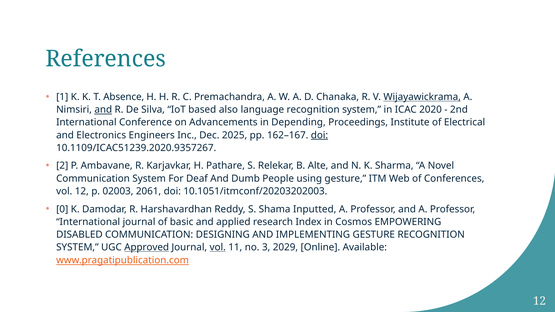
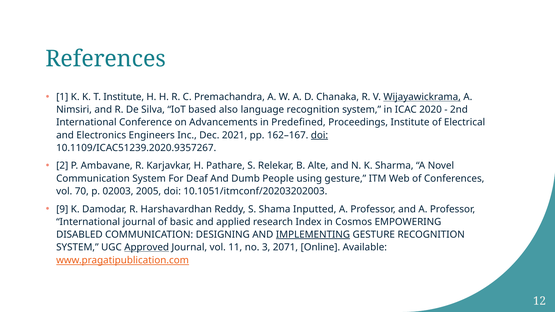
T Absence: Absence -> Institute (124, 97)
and underline: present -> none (103, 110)
Depending: Depending -> Predefined (298, 122)
2025: 2025 -> 2021 (235, 135)
vol 12: 12 -> 70 (82, 191)
2061: 2061 -> 2005 (149, 191)
0: 0 -> 9 (62, 209)
IMPLEMENTING underline: none -> present (313, 235)
vol underline: present -> none (218, 247)
2029: 2029 -> 2071 (285, 247)
